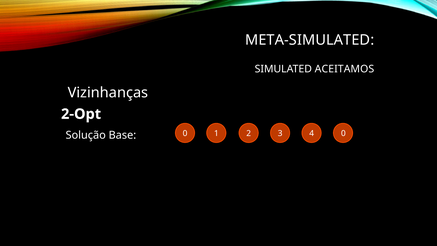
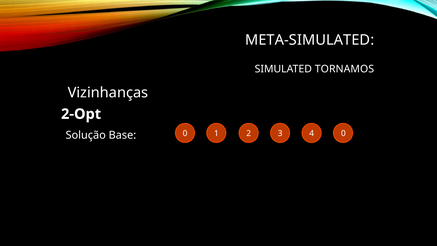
ACEITAMOS: ACEITAMOS -> TORNAMOS (344, 69)
